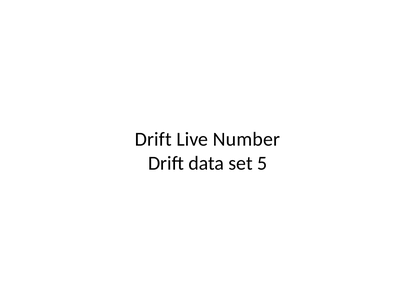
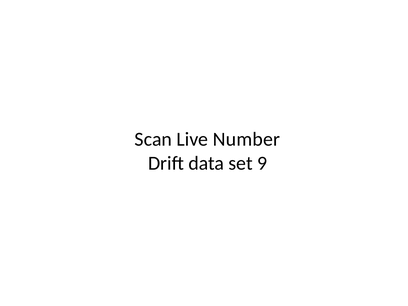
Drift: Drift -> Scan (153, 139)
5: 5 -> 9 (262, 163)
